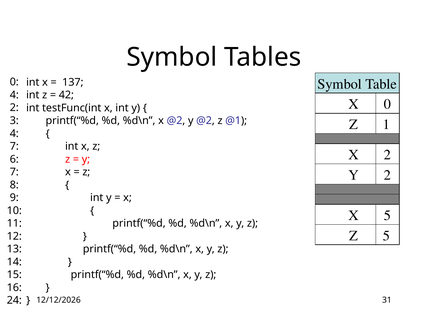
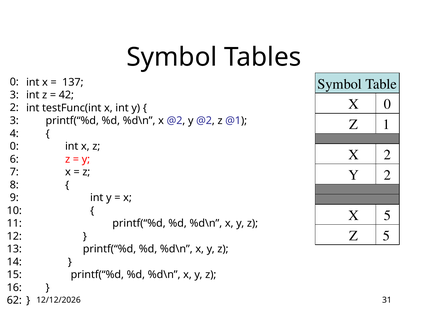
4: 4 -> 3 (14, 95)
7: 7 -> 0 (14, 146)
24: 24 -> 62 (14, 300)
